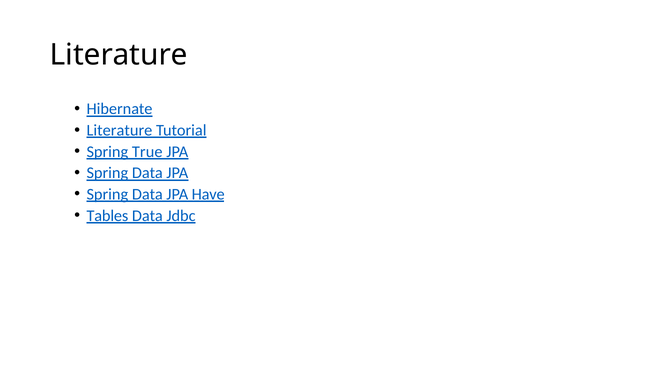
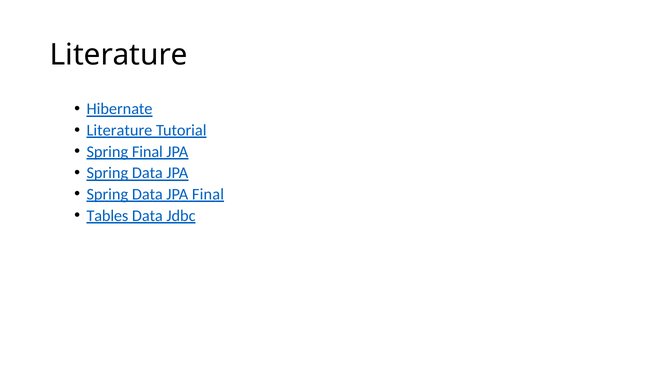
Spring True: True -> Final (147, 152)
JPA Have: Have -> Final (208, 194)
